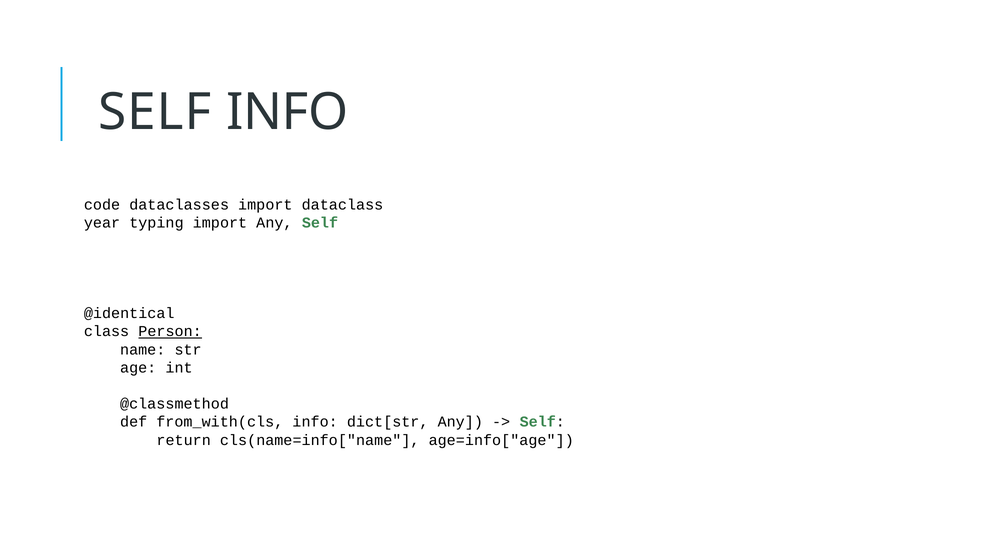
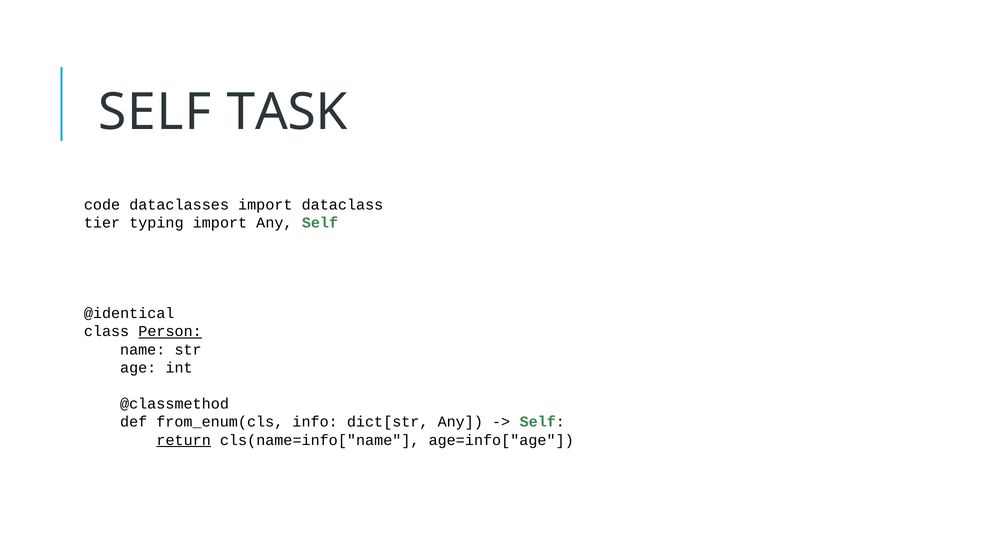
SELF INFO: INFO -> TASK (287, 113)
year: year -> tier (102, 223)
from_with(cls: from_with(cls -> from_enum(cls (220, 422)
return underline: none -> present (184, 440)
